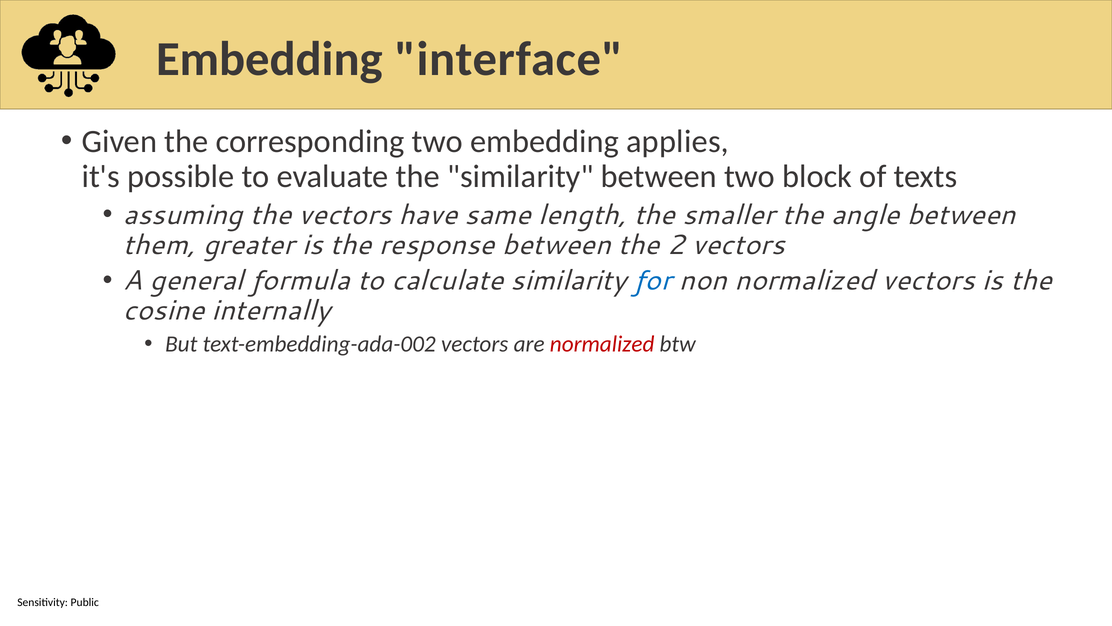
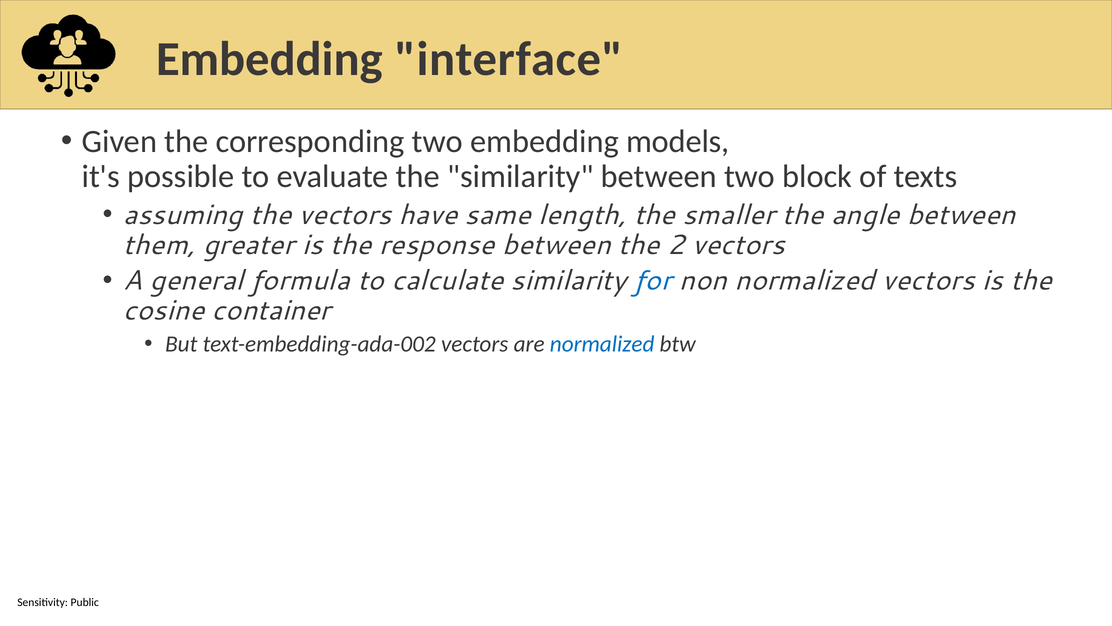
applies: applies -> models (678, 141)
internally: internally -> container (271, 311)
normalized colour: red -> blue (602, 344)
